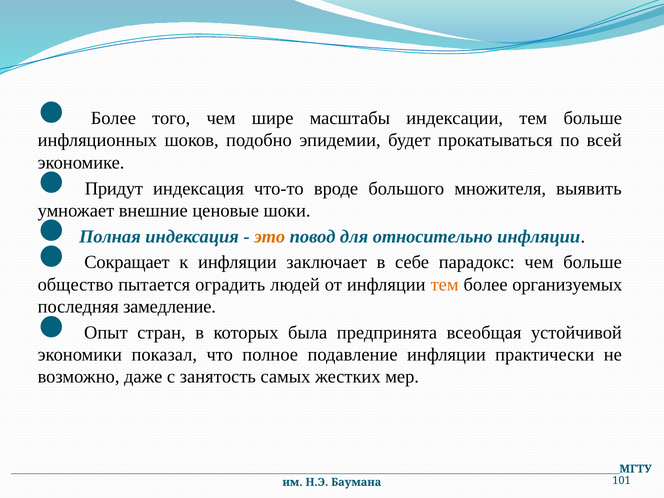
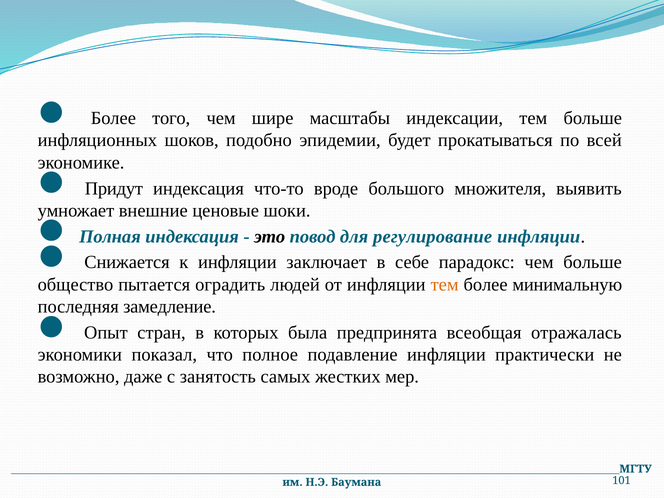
это colour: orange -> black (270, 236)
относительно: относительно -> регулирование (433, 236)
Сокращает: Сокращает -> Снижается (127, 262)
организуемых: организуемых -> минимальную (567, 284)
устойчивой: устойчивой -> отражалась (576, 332)
